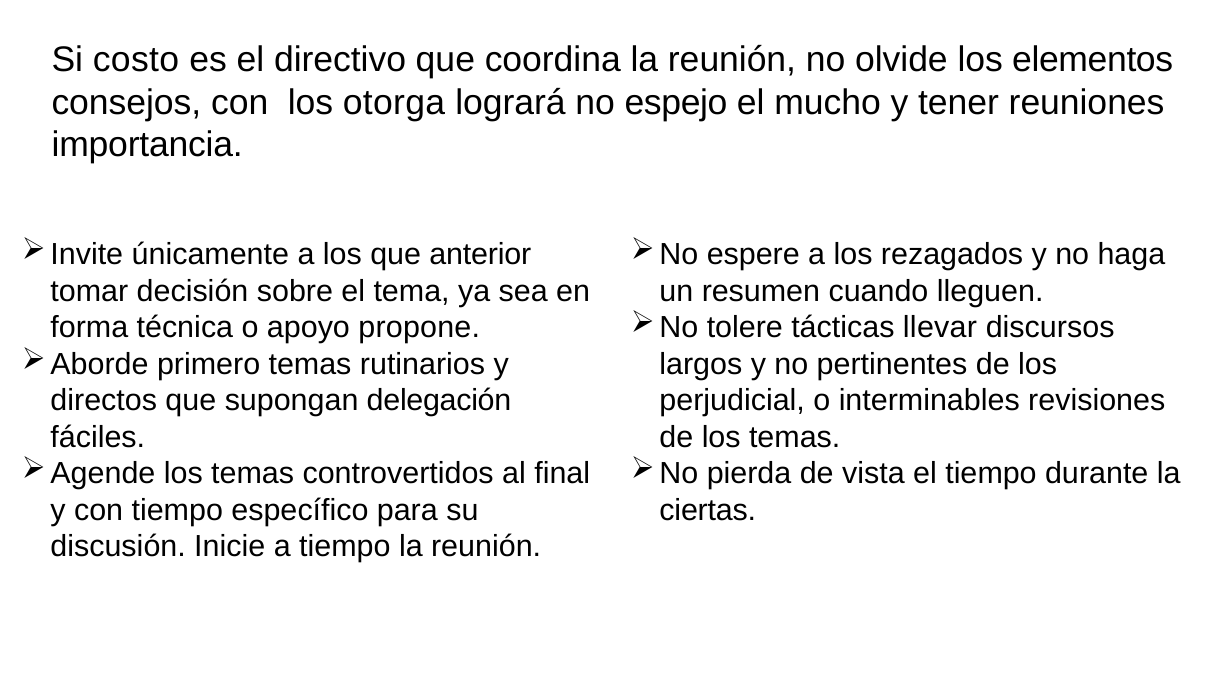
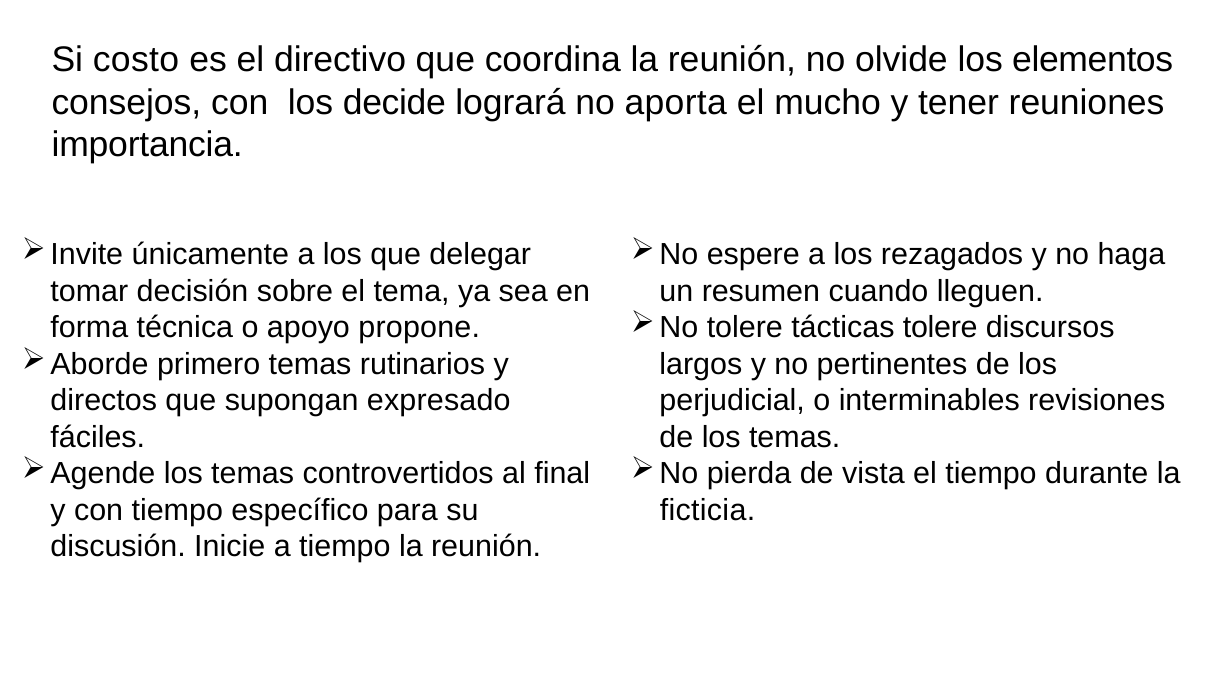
otorga: otorga -> decide (394, 102)
espejo: espejo -> aporta (676, 102)
anterior: anterior -> delegar (480, 255)
tácticas llevar: llevar -> tolere (940, 328)
delegación: delegación -> expresado (439, 401)
ciertas: ciertas -> ficticia (708, 510)
